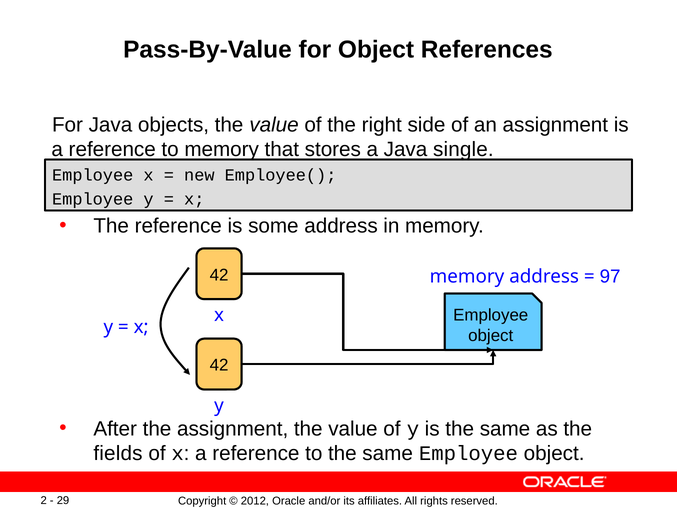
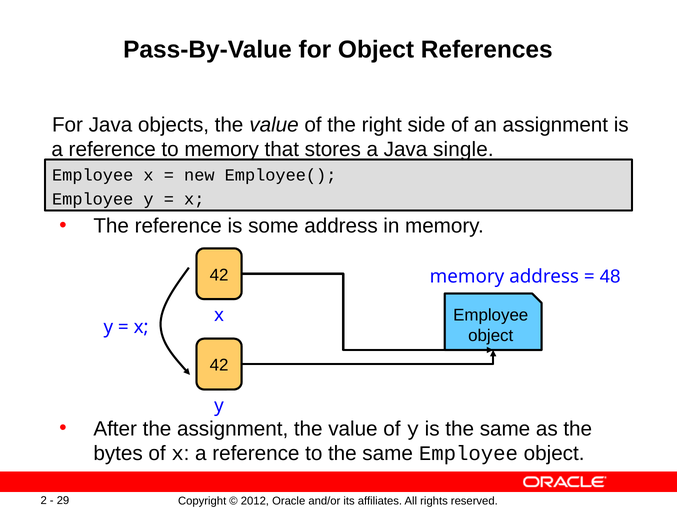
97: 97 -> 48 (610, 276)
fields: fields -> bytes (118, 453)
